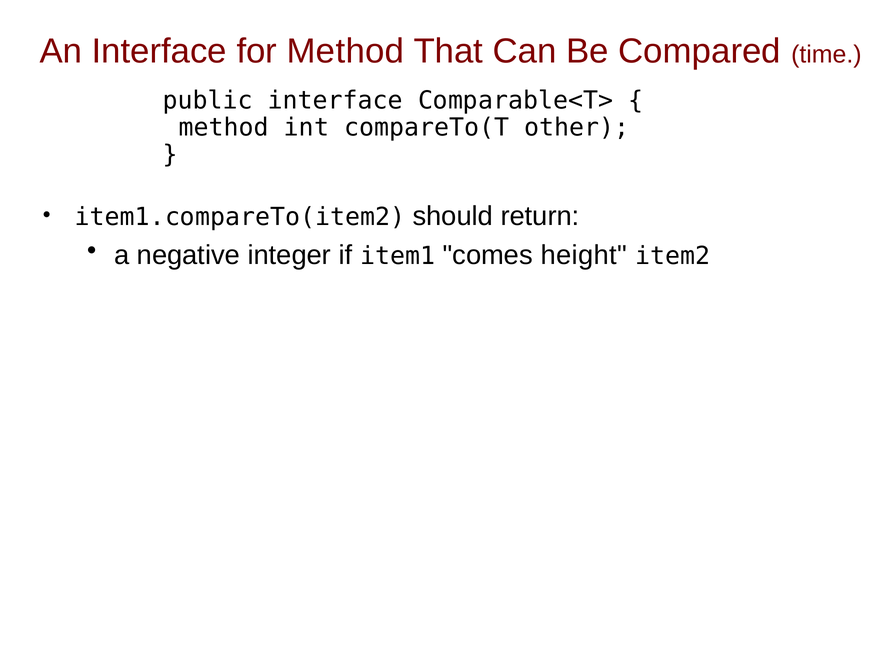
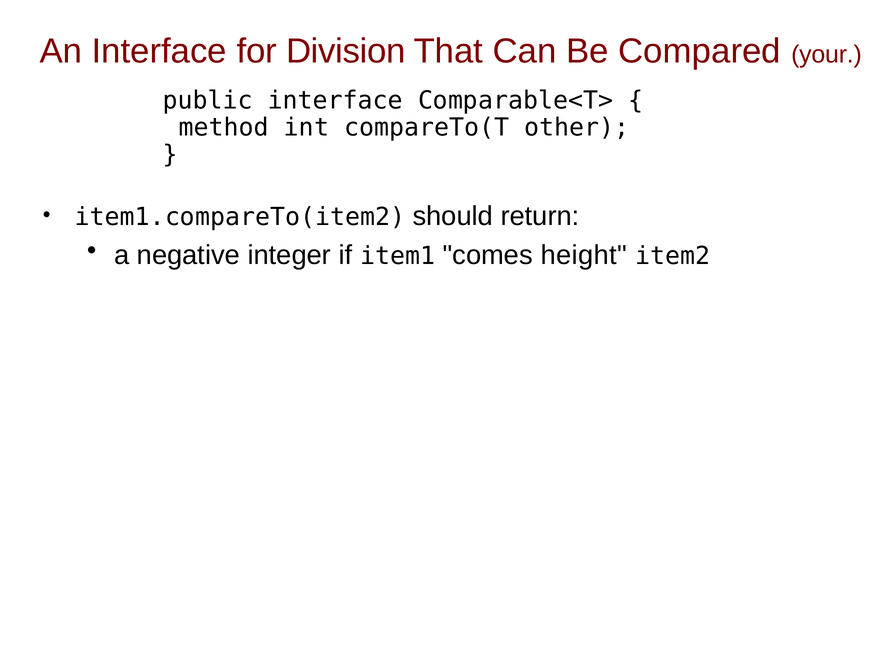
for Method: Method -> Division (346, 51)
time: time -> your (826, 55)
